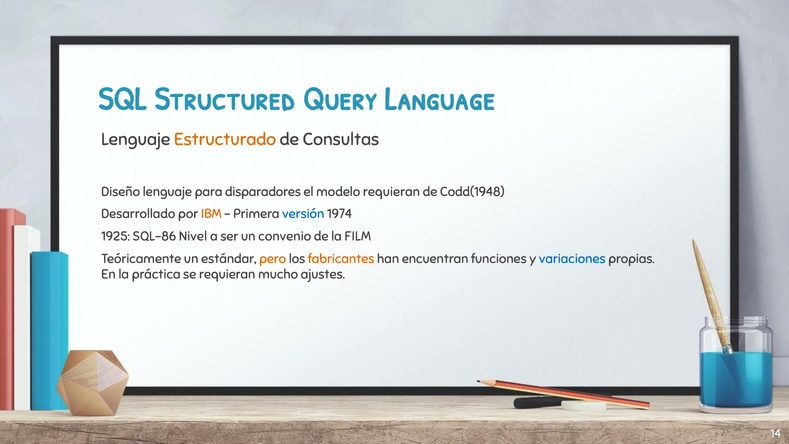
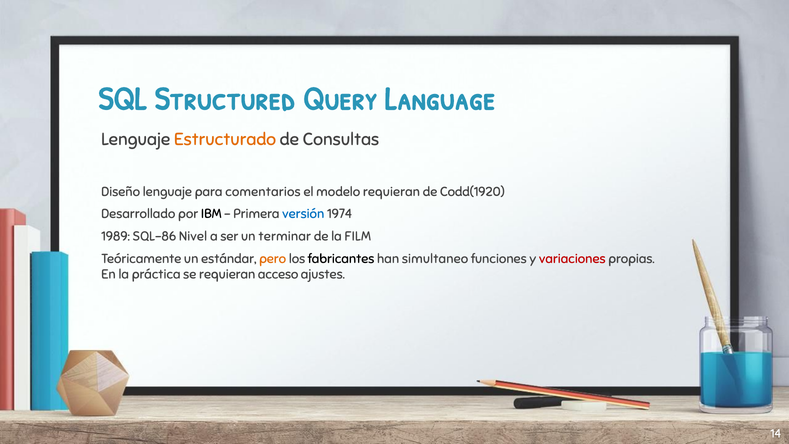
disparadores: disparadores -> comentarios (263, 192)
Codd(1948: Codd(1948 -> Codd(1920 (472, 192)
IBM colour: orange -> black (211, 214)
1925: 1925 -> 1989 (116, 236)
convenio: convenio -> terminar (285, 236)
fabricantes colour: orange -> black (341, 259)
encuentran: encuentran -> simultaneo (435, 259)
variaciones colour: blue -> red (572, 259)
mucho: mucho -> acceso (278, 275)
